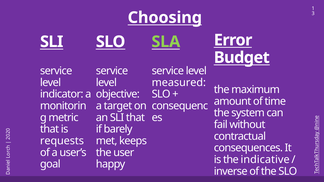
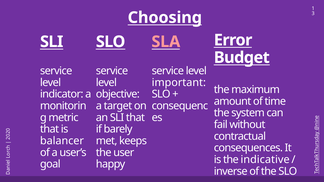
SLA colour: light green -> pink (166, 42)
measured: measured -> important (179, 83)
requests: requests -> balancer (62, 141)
